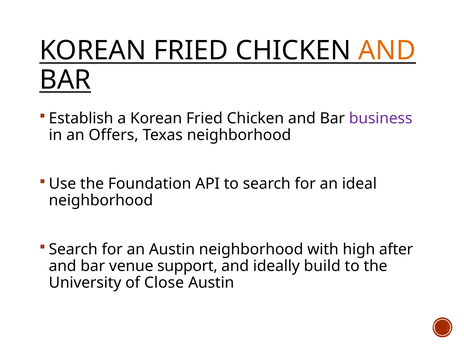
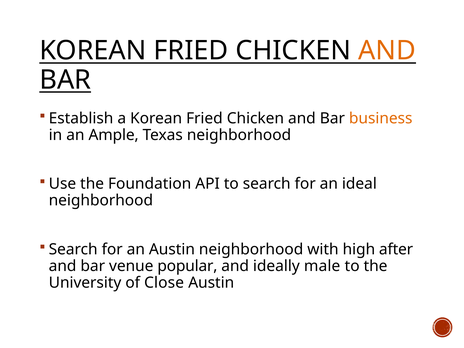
business colour: purple -> orange (381, 118)
Offers: Offers -> Ample (114, 135)
support: support -> popular (187, 266)
build: build -> male (322, 266)
